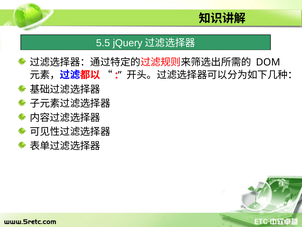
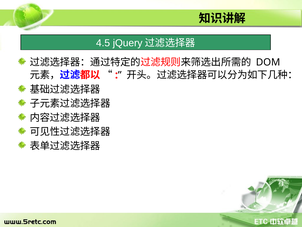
5.5: 5.5 -> 4.5 (103, 43)
